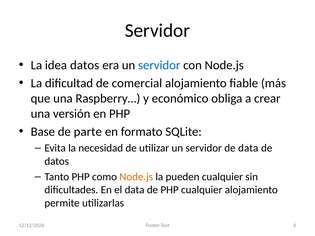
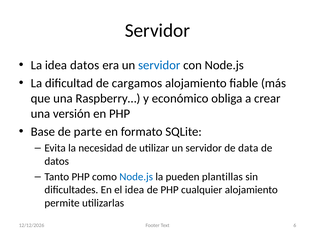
comercial: comercial -> cargamos (137, 83)
Node.js colour: orange -> blue (136, 177)
pueden cualquier: cualquier -> plantillas (222, 177)
el data: data -> idea (134, 190)
